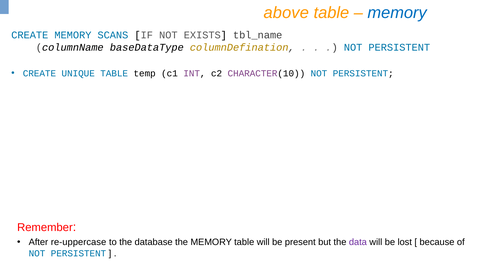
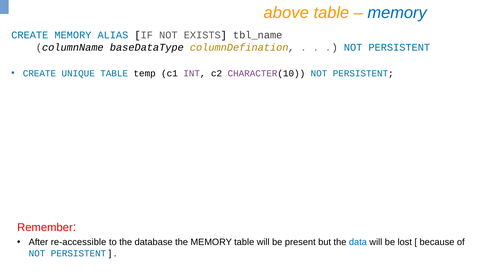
SCANS: SCANS -> ALIAS (113, 35)
re-uppercase: re-uppercase -> re-accessible (79, 242)
data colour: purple -> blue (358, 242)
